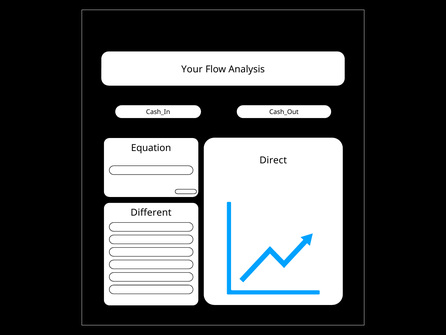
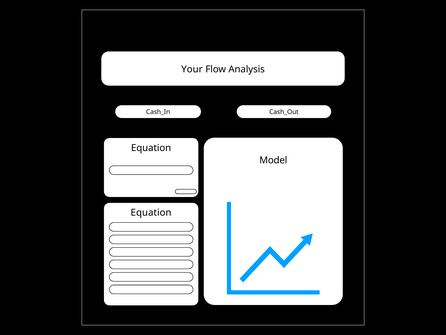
Direct: Direct -> Model (273, 160)
Different: Different -> Equation (151, 212)
